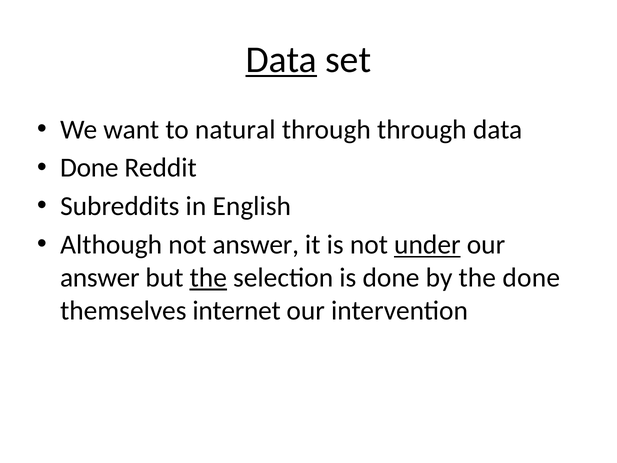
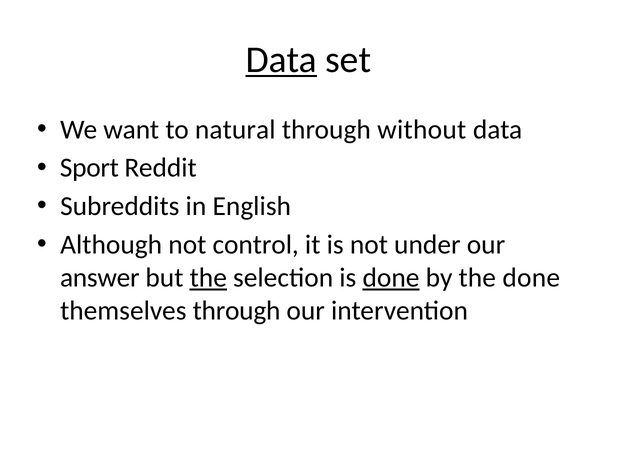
through through: through -> without (422, 129)
Done: Done -> Sport (89, 168)
not answer: answer -> control (256, 245)
under underline: present -> none (427, 245)
done underline: none -> present (391, 278)
themselves internet: internet -> through (237, 310)
